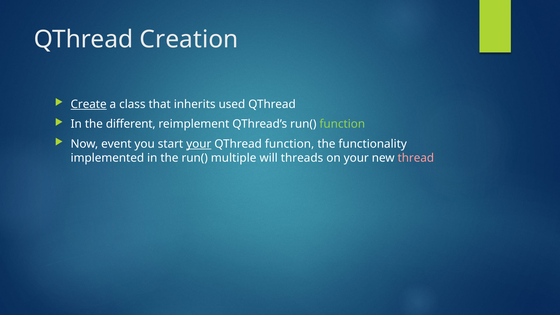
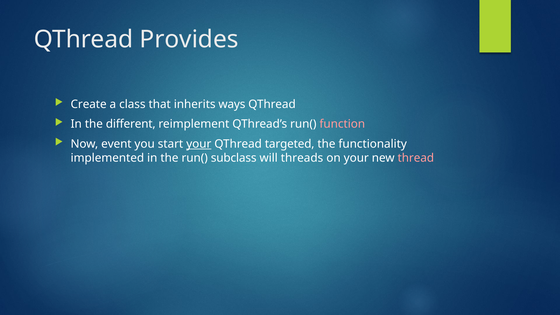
Creation: Creation -> Provides (189, 39)
Create underline: present -> none (89, 104)
used: used -> ways (232, 104)
function colour: light green -> pink (342, 124)
QThread function: function -> targeted (290, 144)
multiple: multiple -> subclass (234, 158)
